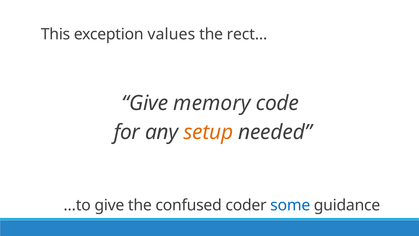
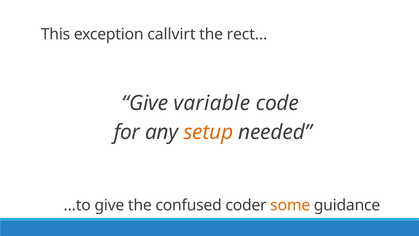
values: values -> callvirt (171, 34)
memory: memory -> variable (212, 103)
some colour: blue -> orange (290, 205)
